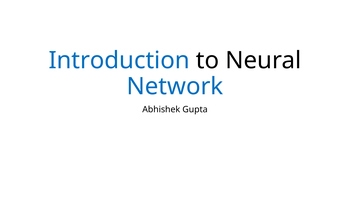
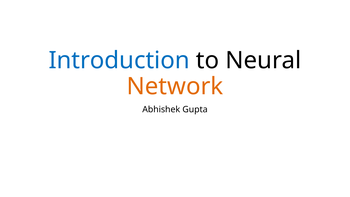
Network colour: blue -> orange (175, 86)
